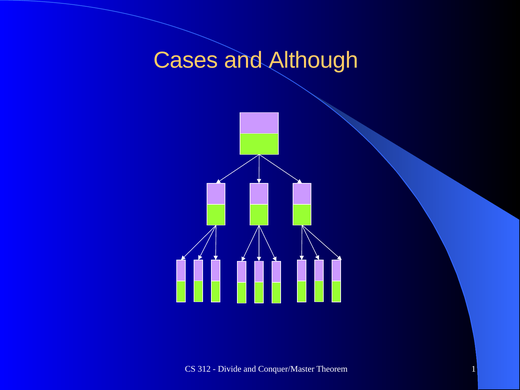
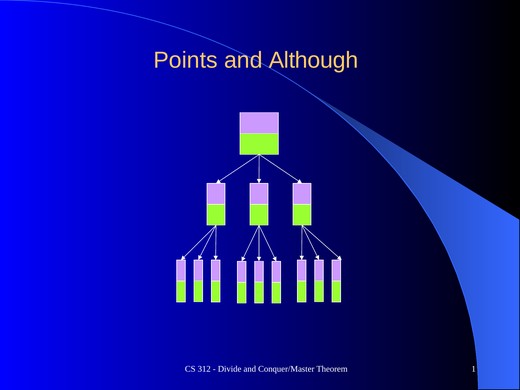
Cases: Cases -> Points (186, 60)
